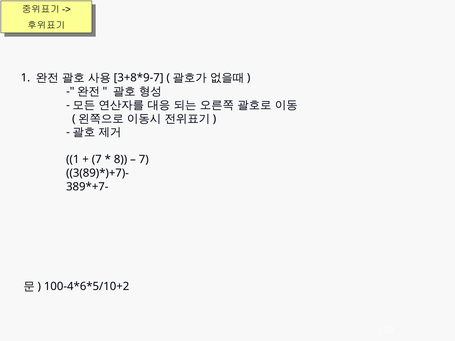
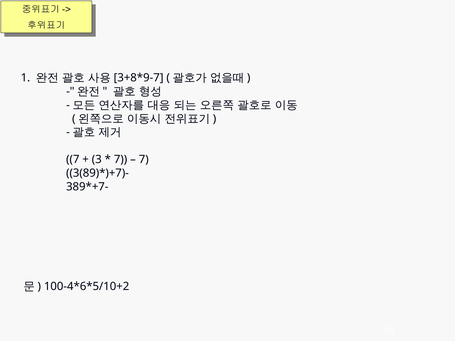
1: 1 -> 7 (73, 160)
7: 7 -> 3 (97, 160)
8: 8 -> 7 (121, 160)
